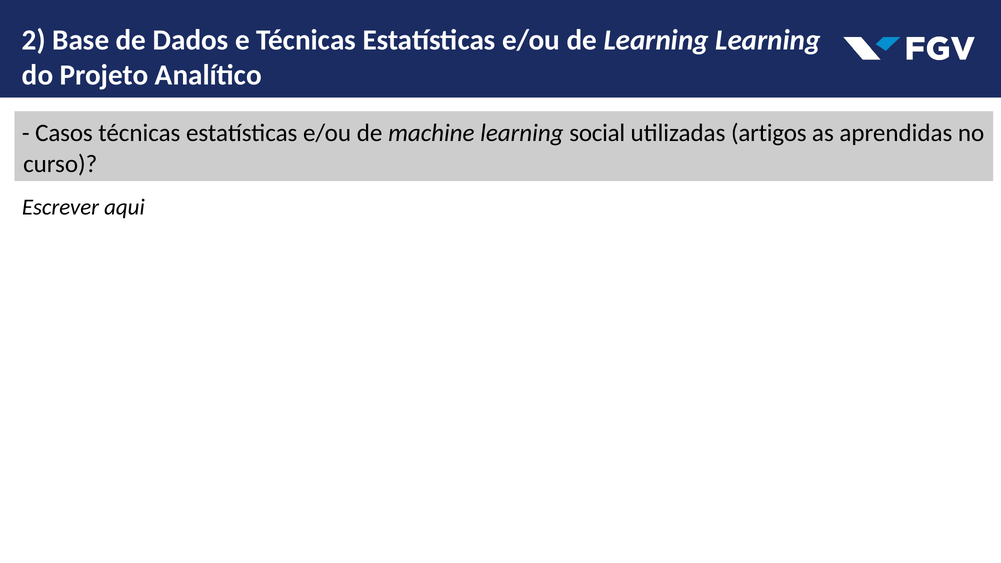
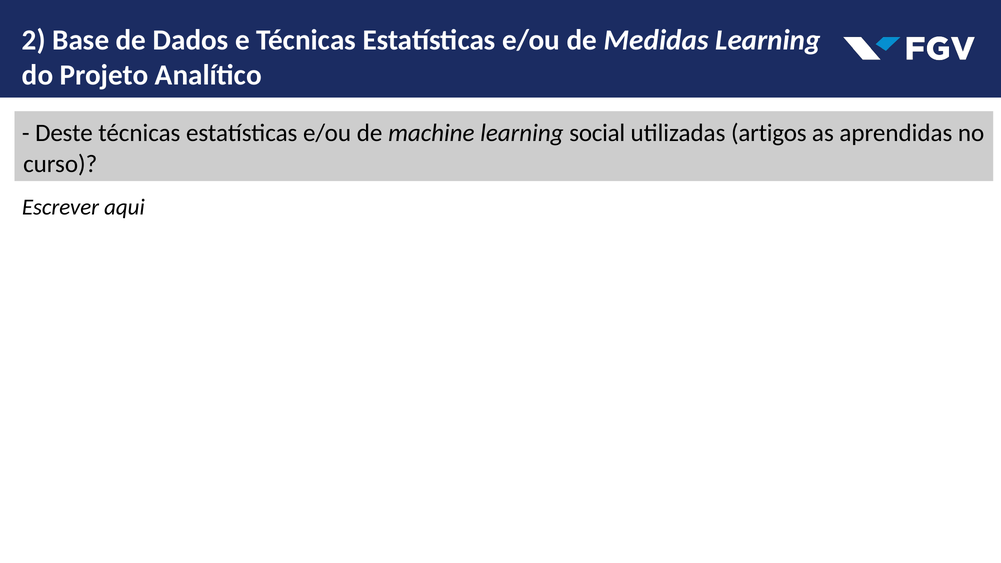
de Learning: Learning -> Medidas (656, 40)
Casos: Casos -> Deste (64, 133)
